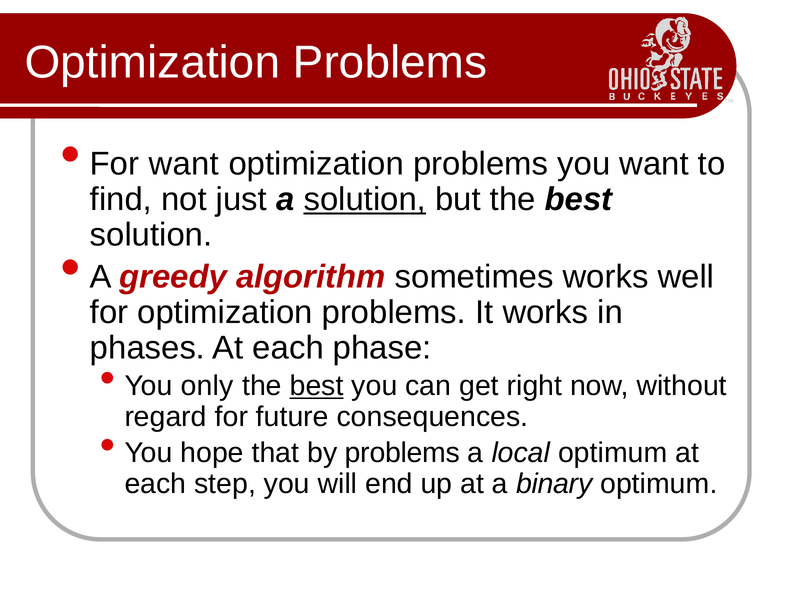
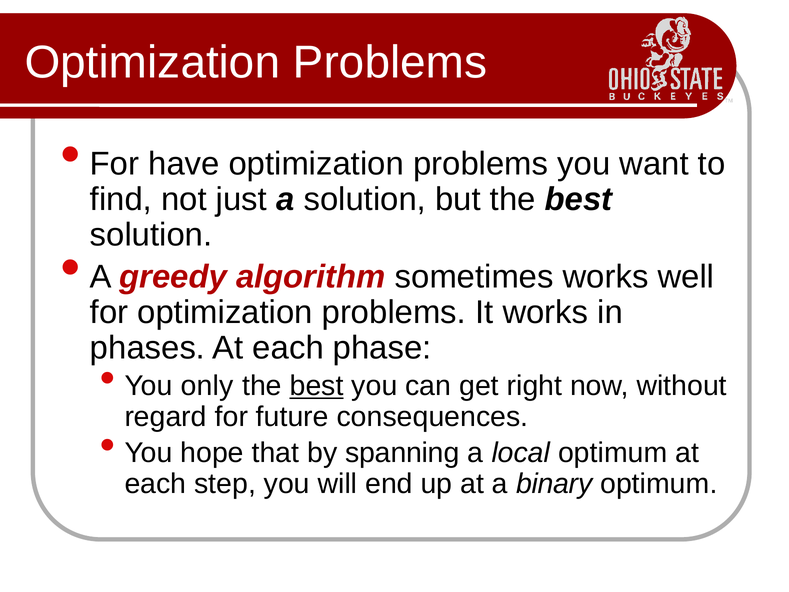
For want: want -> have (184, 164)
solution underline: present -> none (365, 199)
by problems: problems -> spanning (402, 453)
